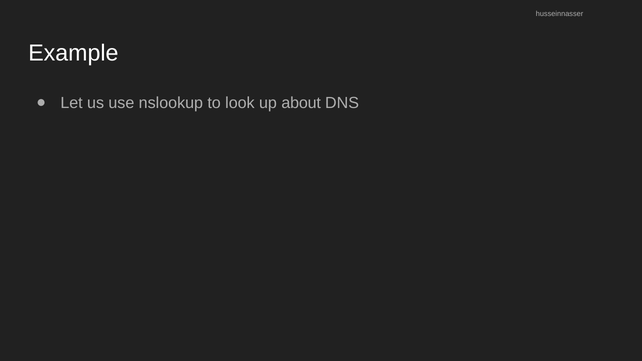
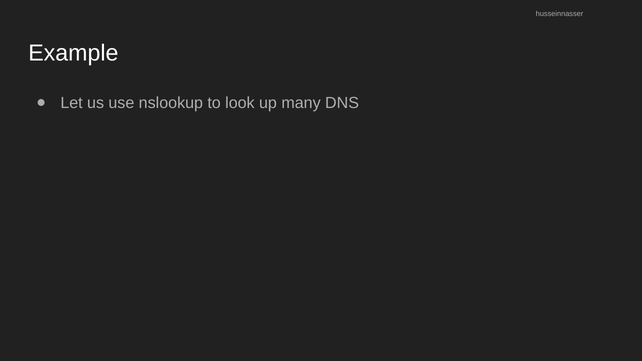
about: about -> many (301, 103)
